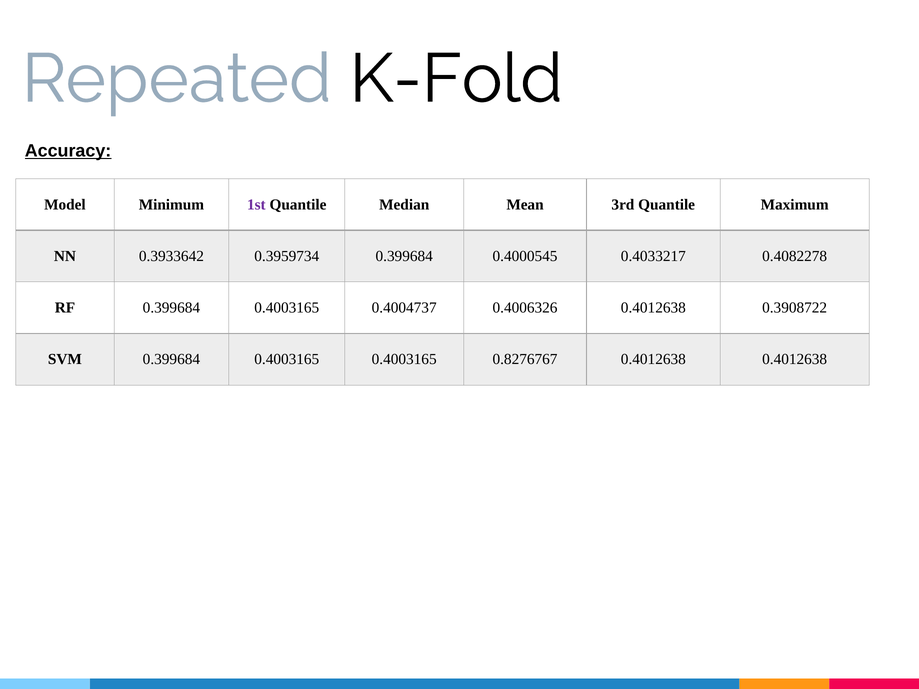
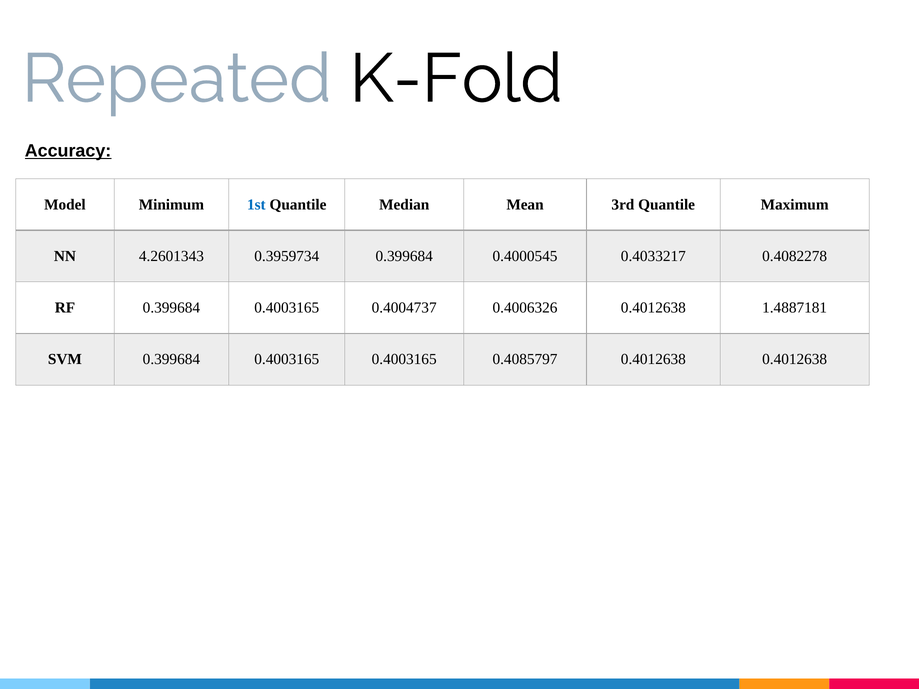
1st colour: purple -> blue (256, 205)
0.3933642: 0.3933642 -> 4.2601343 (171, 256)
0.3908722: 0.3908722 -> 1.4887181 (795, 308)
0.8276767: 0.8276767 -> 0.4085797 (525, 359)
